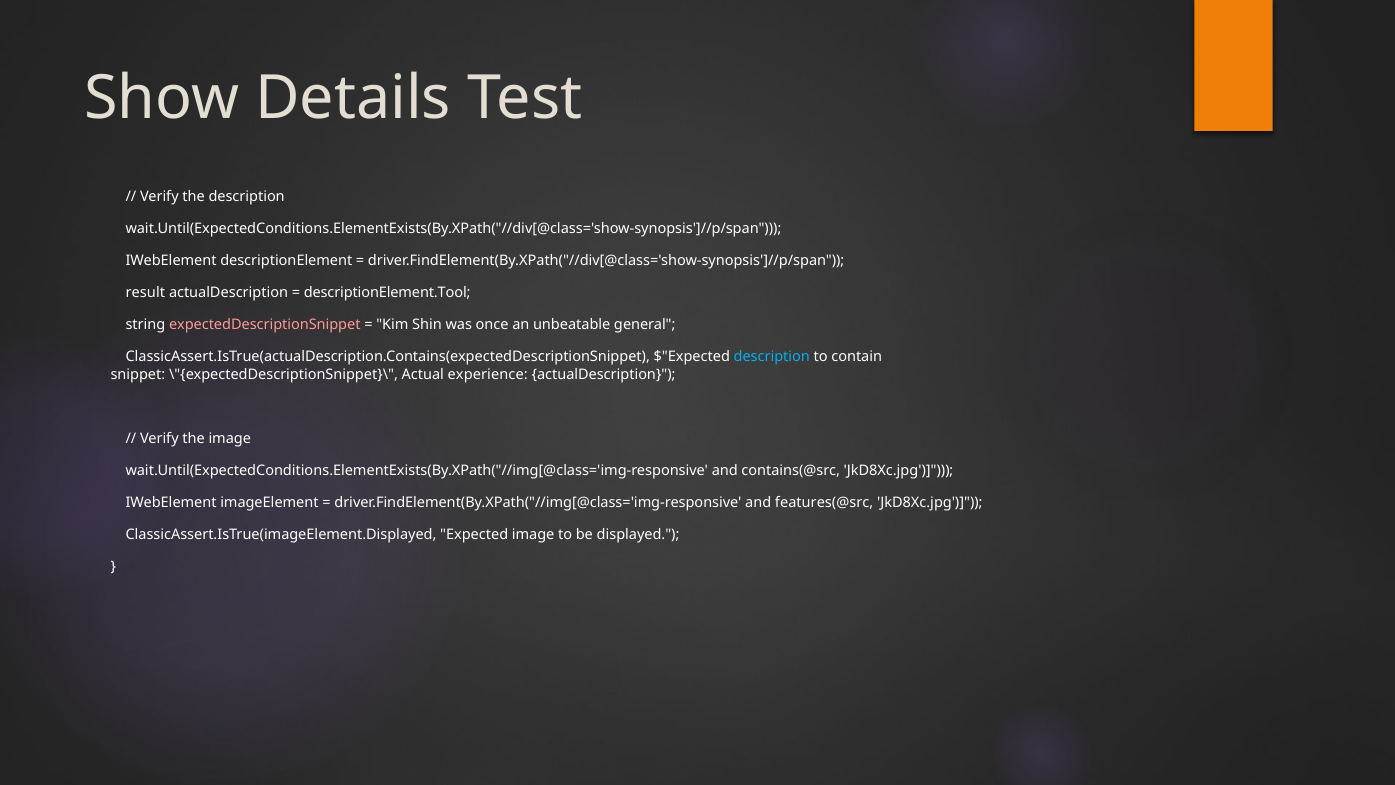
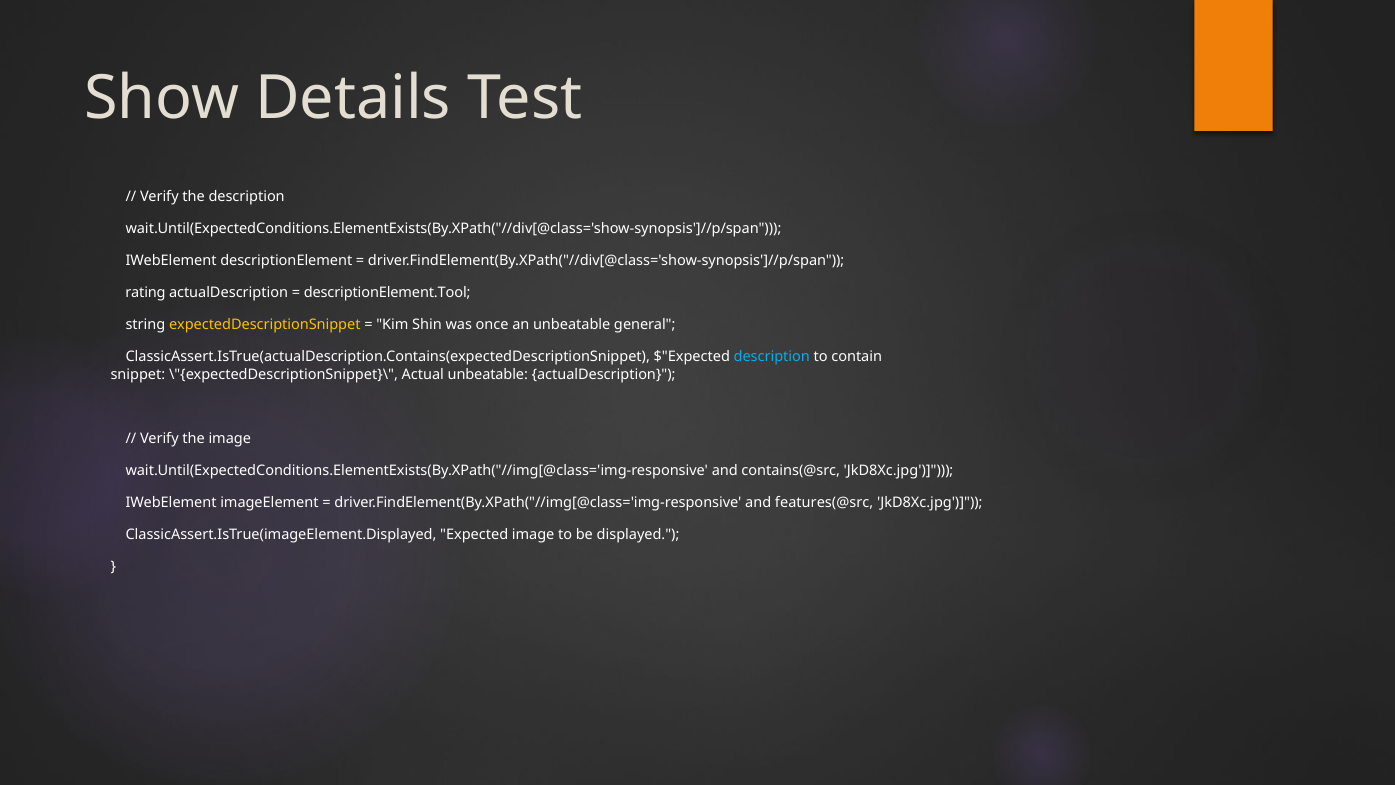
result: result -> rating (145, 293)
expectedDescriptionSnippet colour: pink -> yellow (265, 325)
Actual experience: experience -> unbeatable (488, 374)
